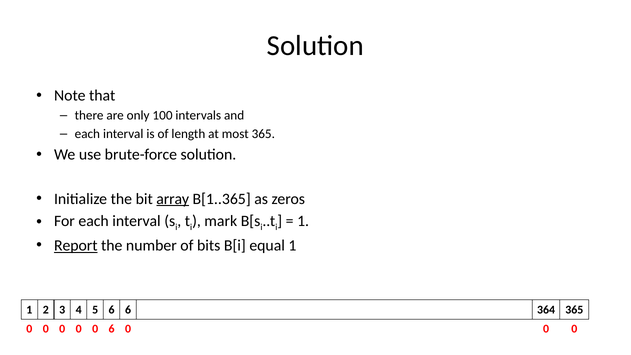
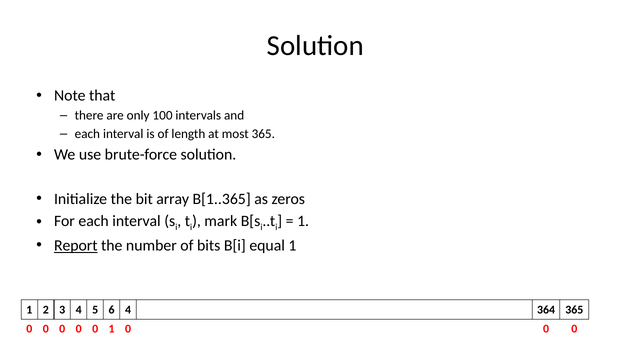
array underline: present -> none (173, 199)
6 6: 6 -> 4 (128, 310)
0 6: 6 -> 1 (112, 329)
